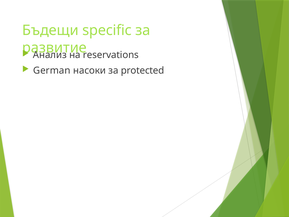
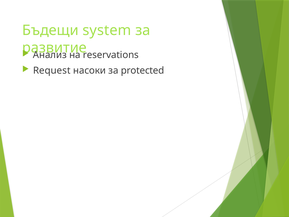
specific: specific -> system (107, 30)
German: German -> Request (52, 71)
